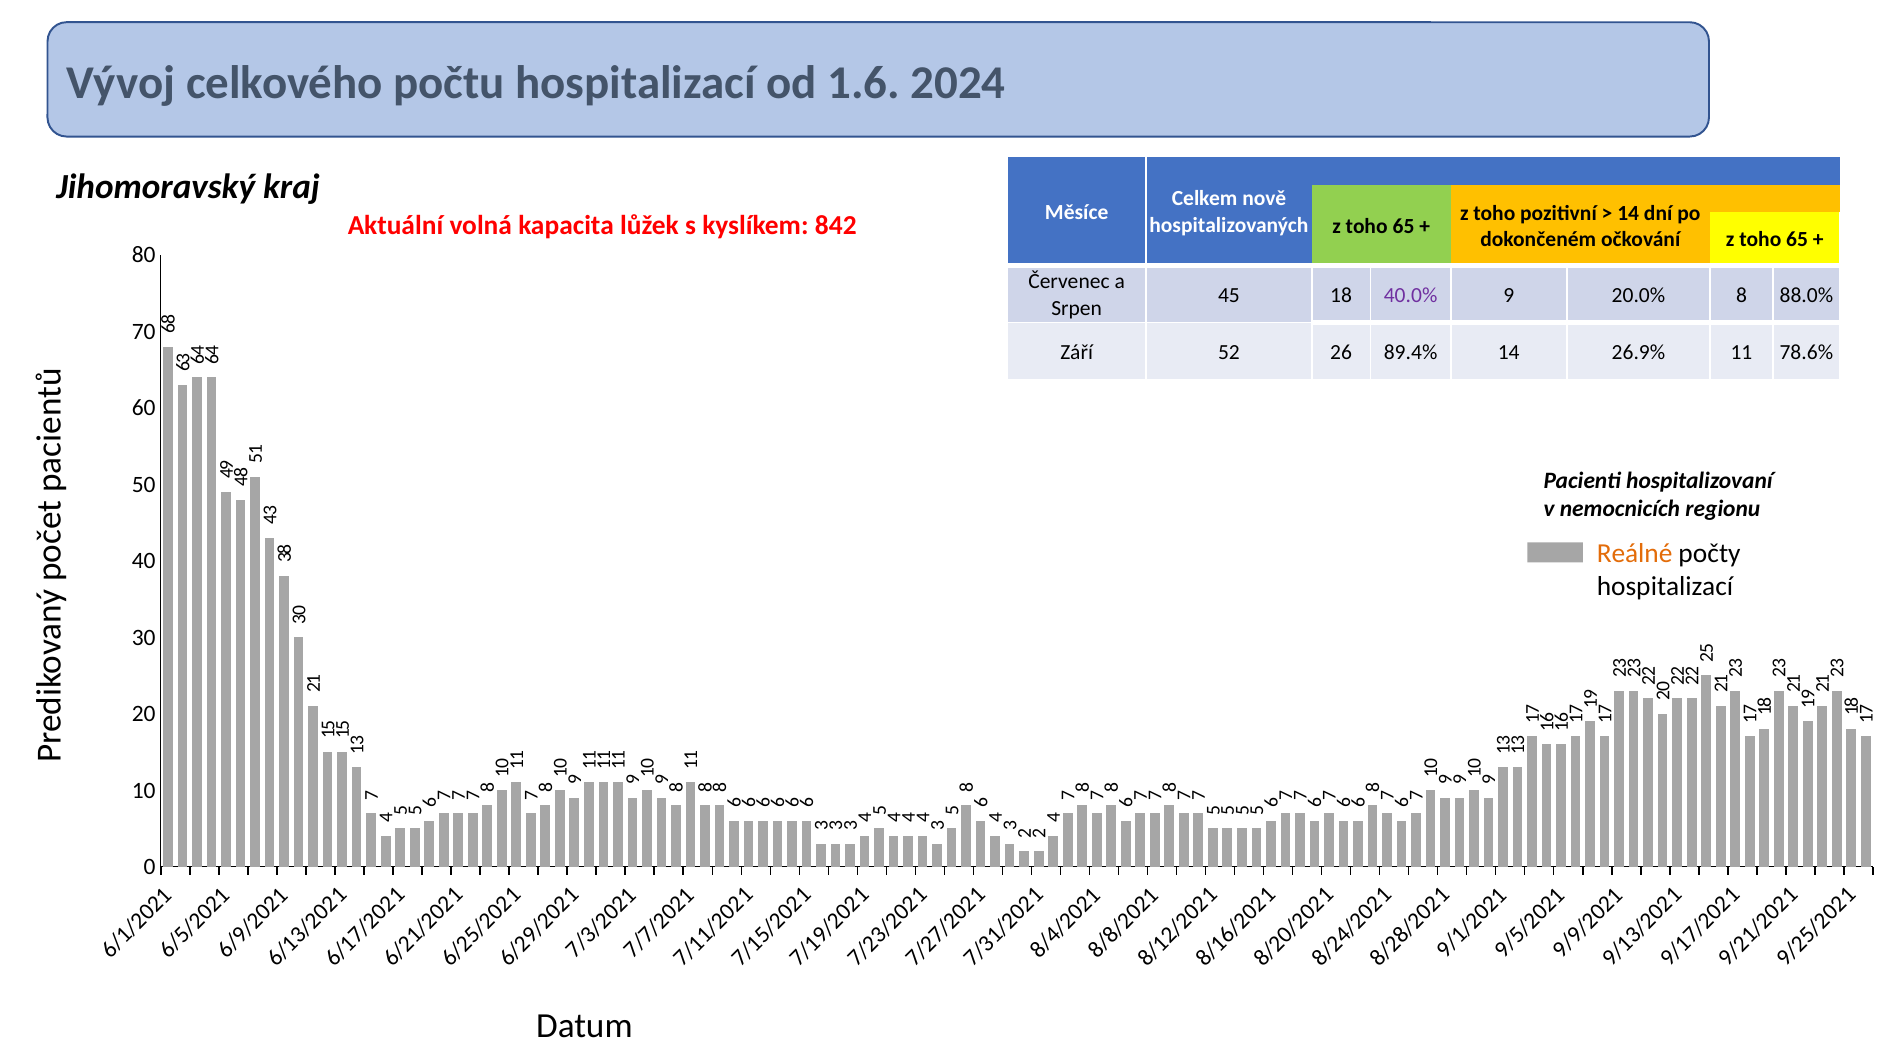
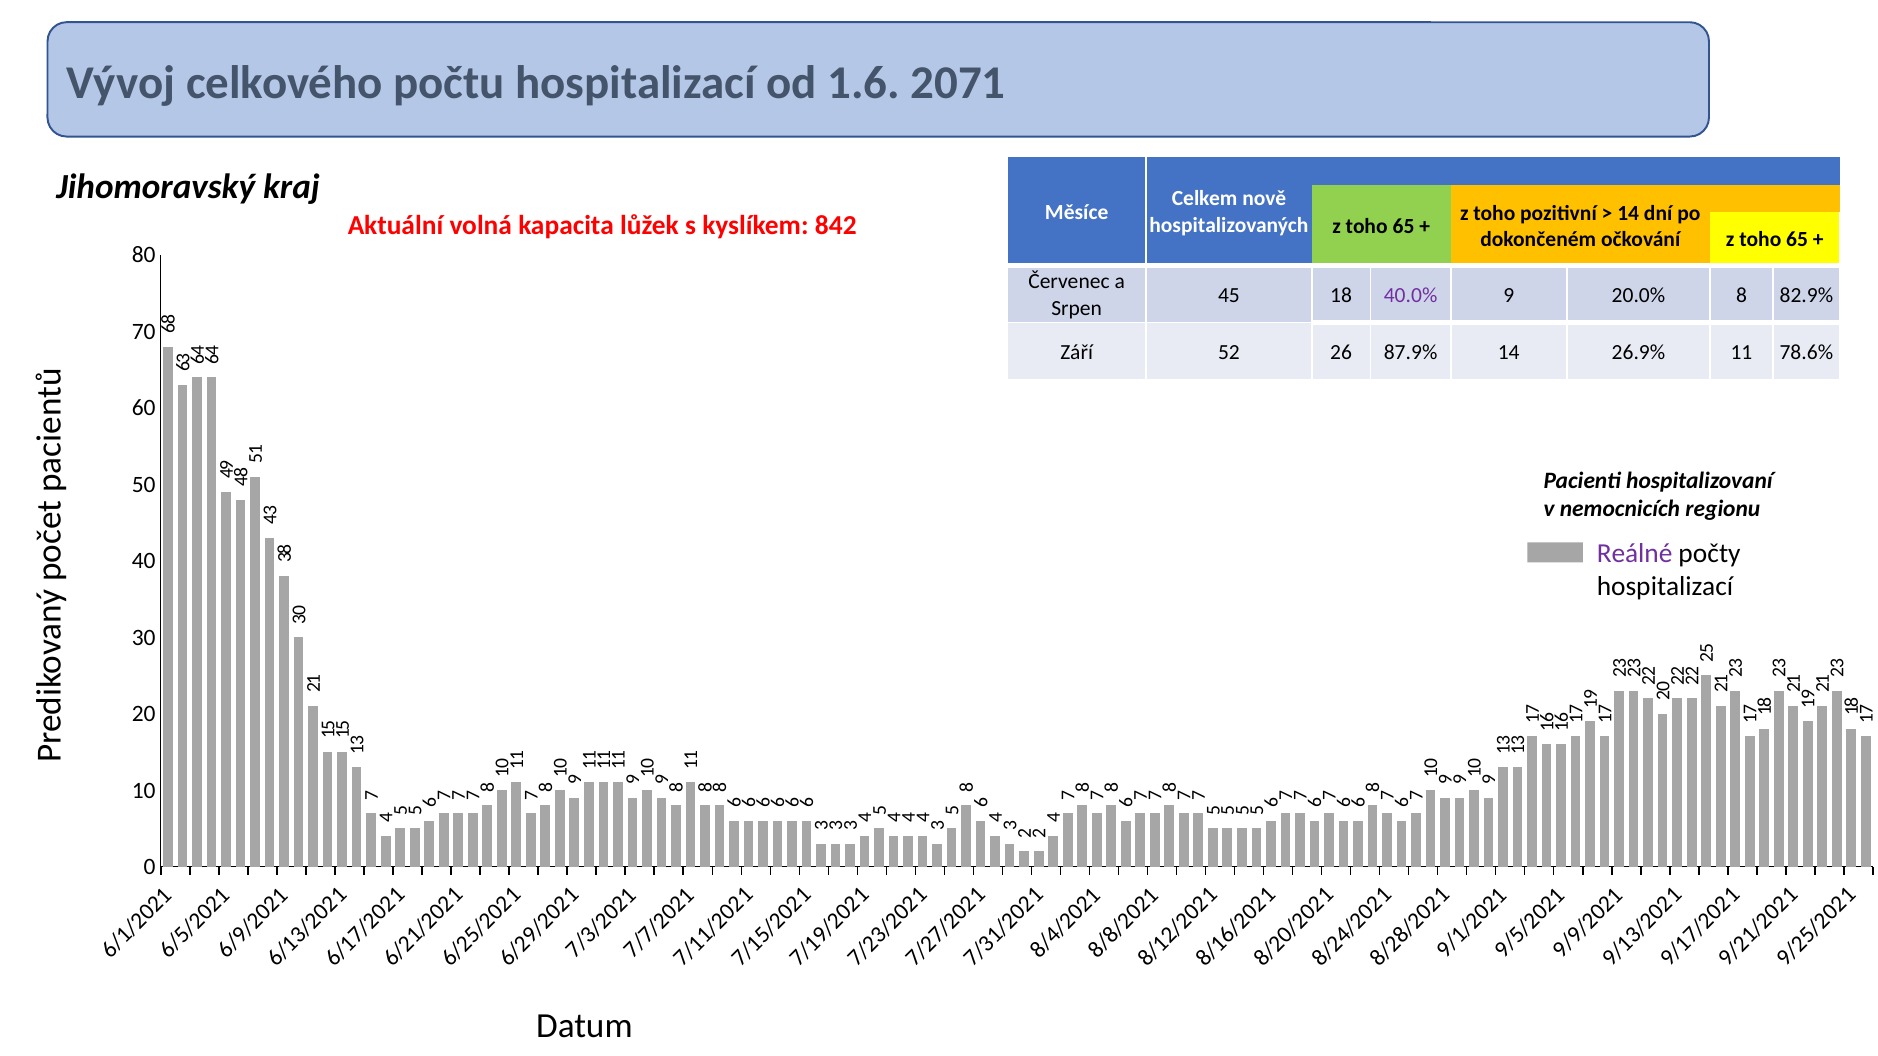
2024: 2024 -> 2071 (958, 83)
88.0%: 88.0% -> 82.9% (1806, 295)
89.4%: 89.4% -> 87.9% (1411, 352)
Reálné colour: orange -> purple (1635, 553)
